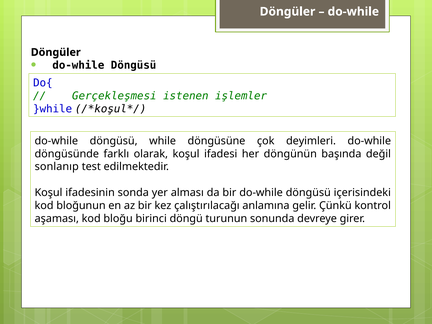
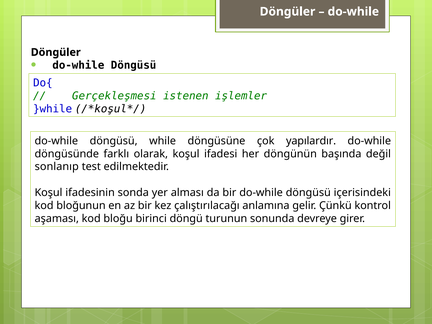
deyimleri: deyimleri -> yapılardır (311, 141)
